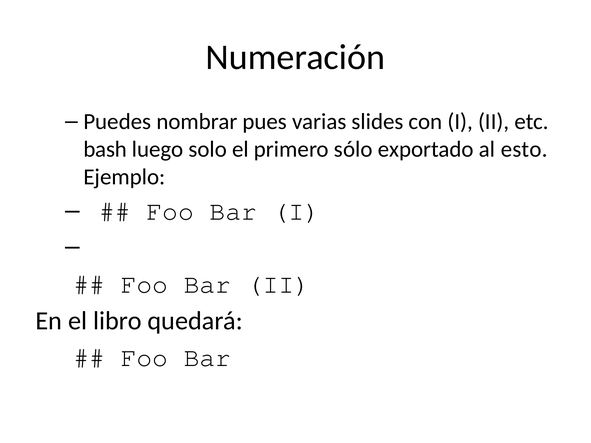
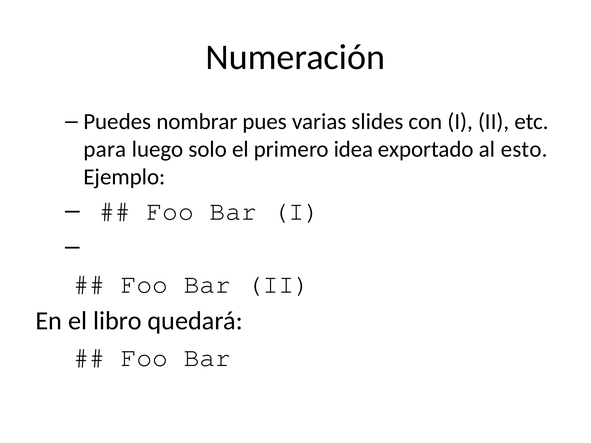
bash: bash -> para (105, 149)
sólo: sólo -> idea (353, 149)
